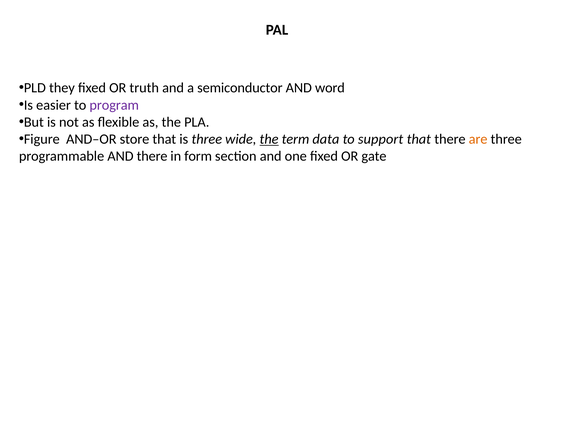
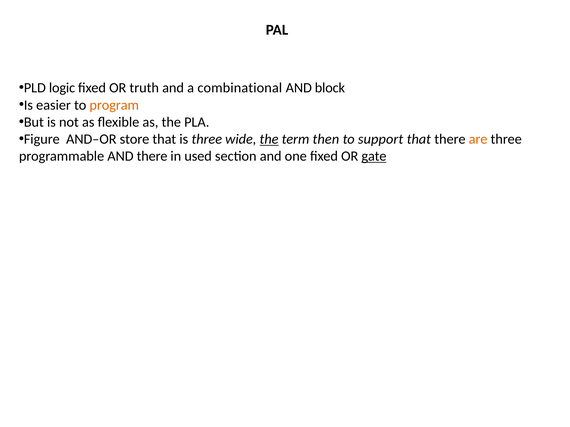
they: they -> logic (62, 88)
semiconductor: semiconductor -> combinational (240, 88)
word: word -> block (330, 88)
program colour: purple -> orange (114, 105)
data: data -> then (326, 139)
form: form -> used (198, 156)
gate underline: none -> present (374, 156)
